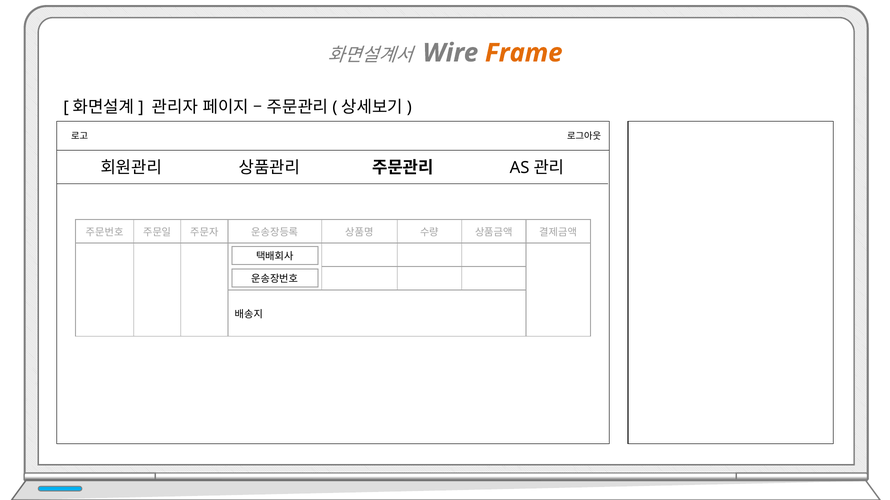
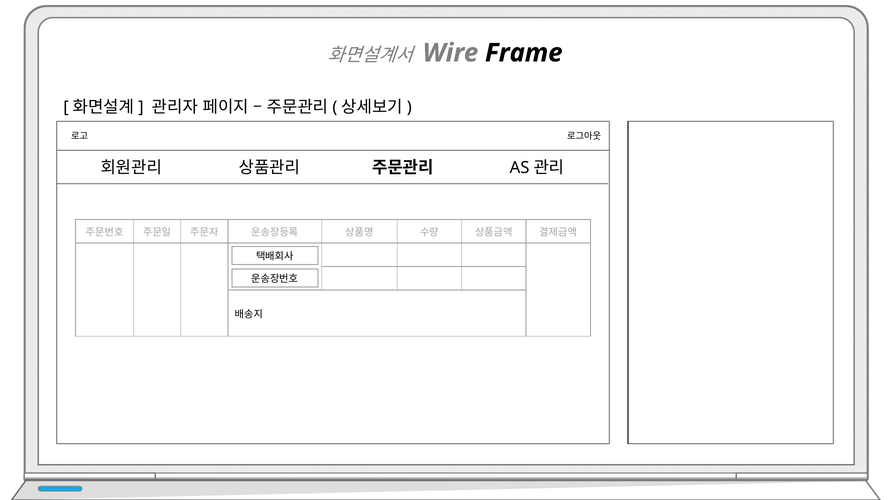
Frame colour: orange -> black (524, 53)
